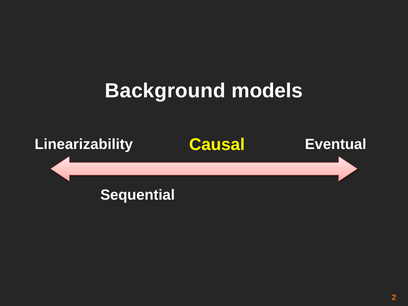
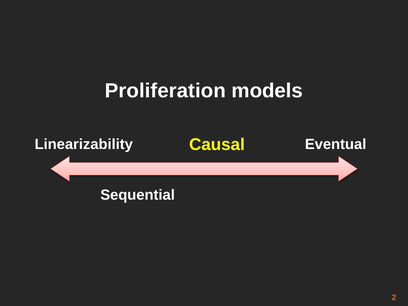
Background: Background -> Proliferation (165, 91)
